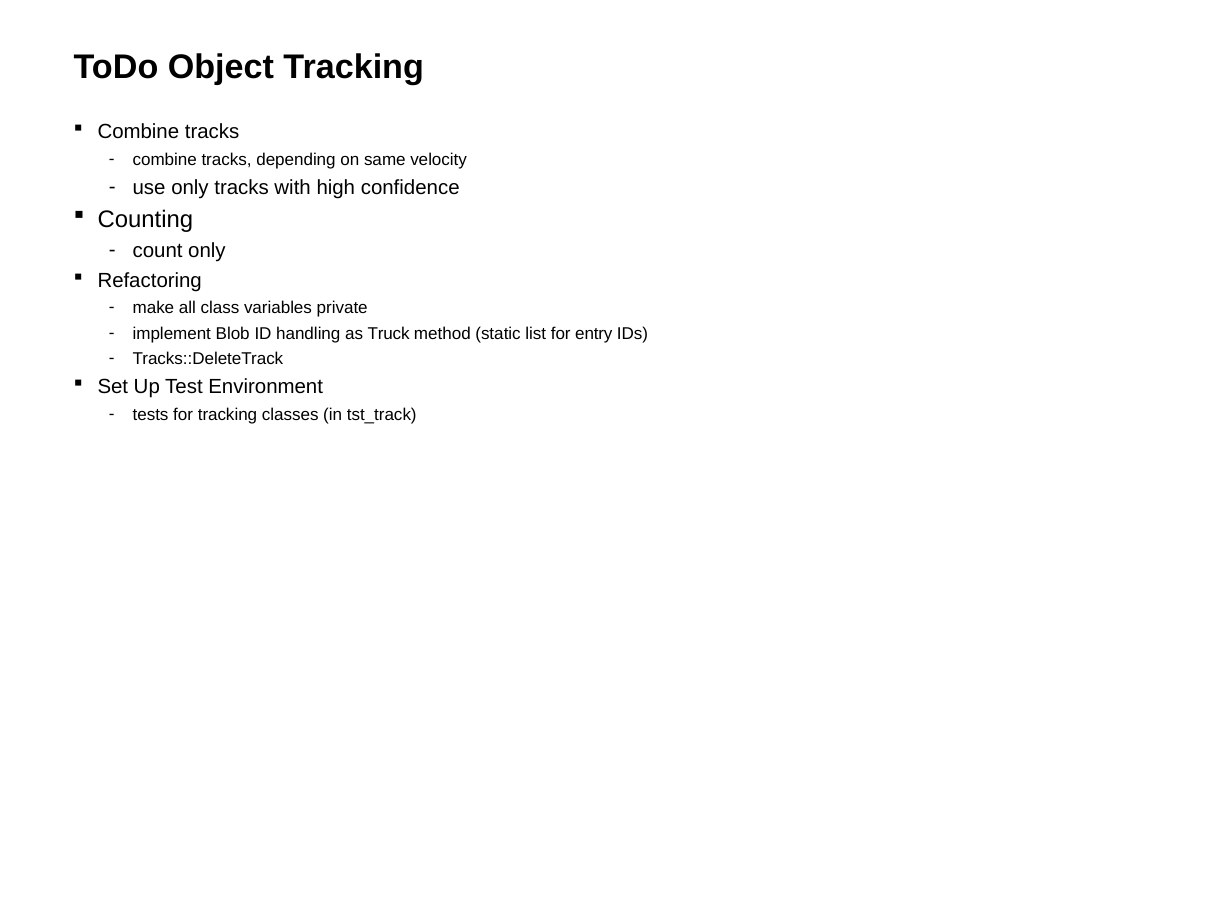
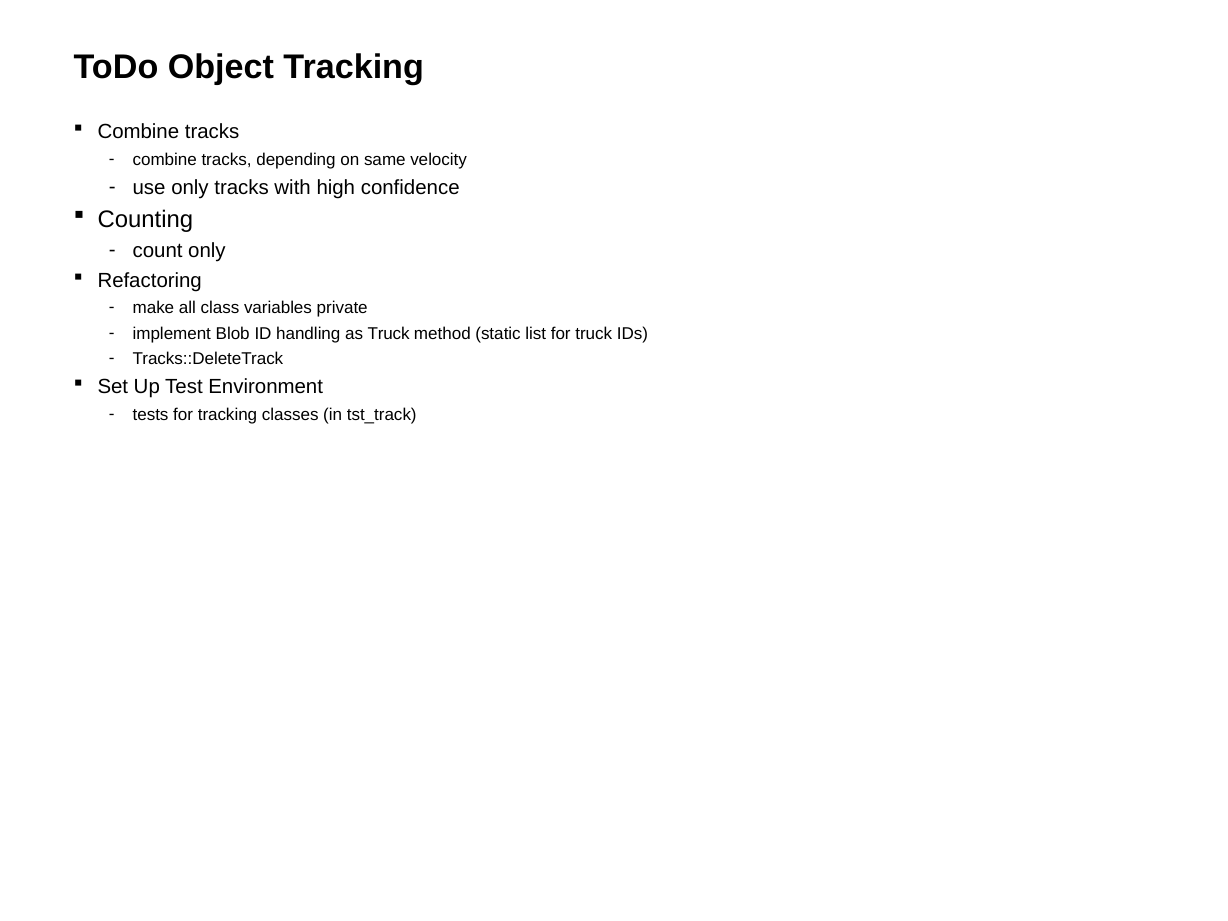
for entry: entry -> truck (594, 334)
